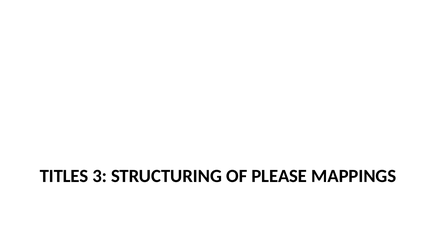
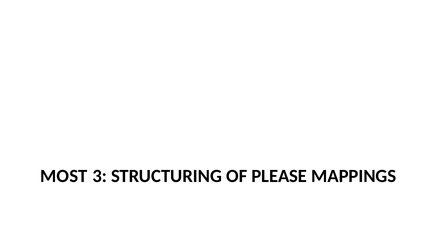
TITLES: TITLES -> MOST (64, 176)
